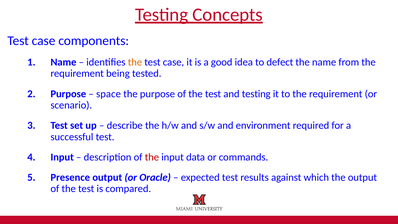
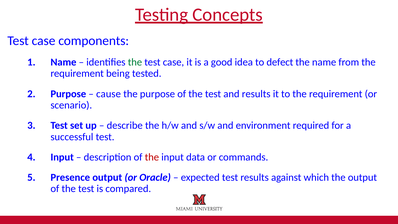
the colour: orange -> green (135, 62)
space: space -> cause (109, 94)
and testing: testing -> results (256, 94)
